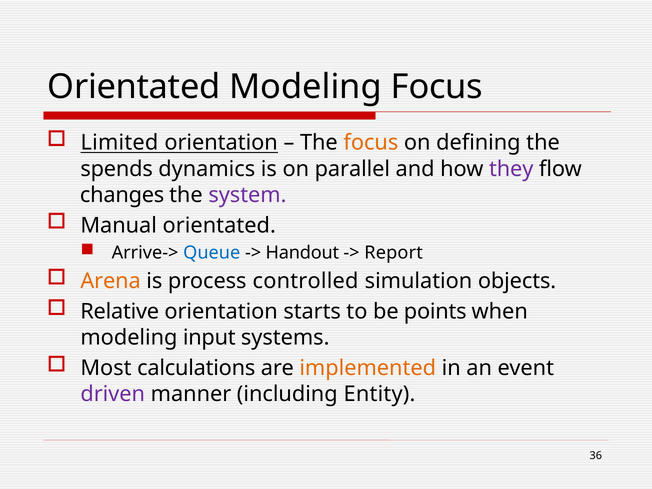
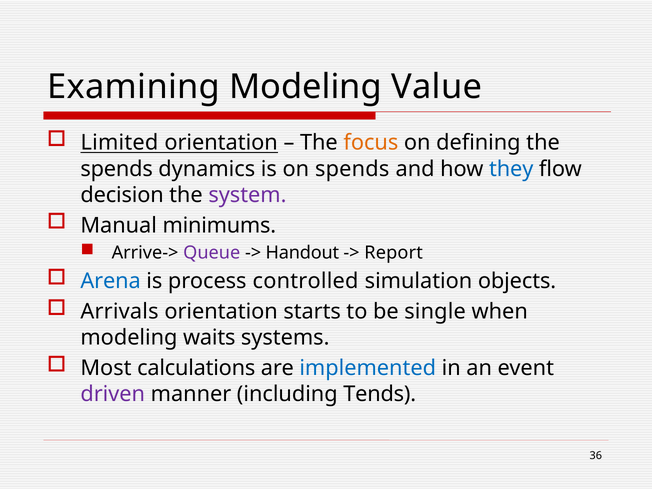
Orientated: Orientated -> Examining (134, 87)
Modeling Focus: Focus -> Value (437, 87)
on parallel: parallel -> spends (352, 169)
they colour: purple -> blue (511, 169)
changes: changes -> decision (122, 195)
Manual orientated: orientated -> minimums (219, 225)
Queue colour: blue -> purple (212, 253)
Arena colour: orange -> blue (111, 281)
Relative: Relative -> Arrivals (119, 312)
points: points -> single (435, 312)
input: input -> waits (209, 338)
implemented colour: orange -> blue (368, 368)
Entity: Entity -> Tends (380, 394)
